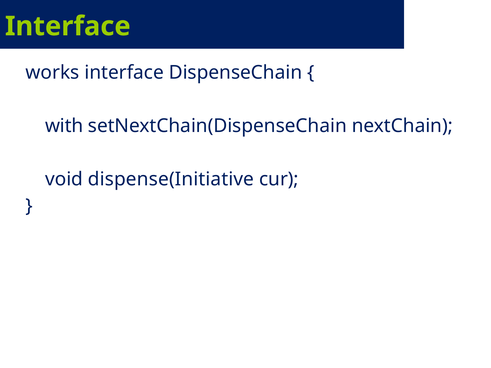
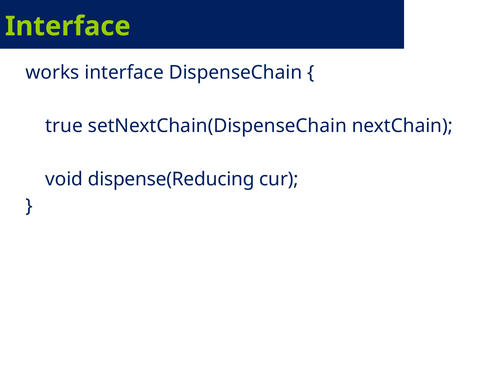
with: with -> true (64, 126)
dispense(Initiative: dispense(Initiative -> dispense(Reducing (171, 179)
